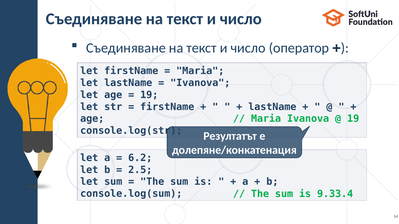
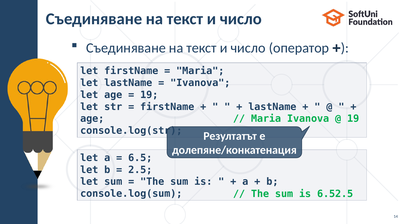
6.2: 6.2 -> 6.5 (140, 158)
9.33.4: 9.33.4 -> 6.52.5 (335, 194)
